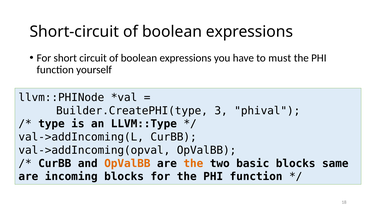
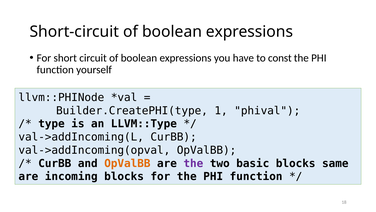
must: must -> const (280, 58)
3: 3 -> 1 (221, 110)
the colour: orange -> purple (193, 163)
